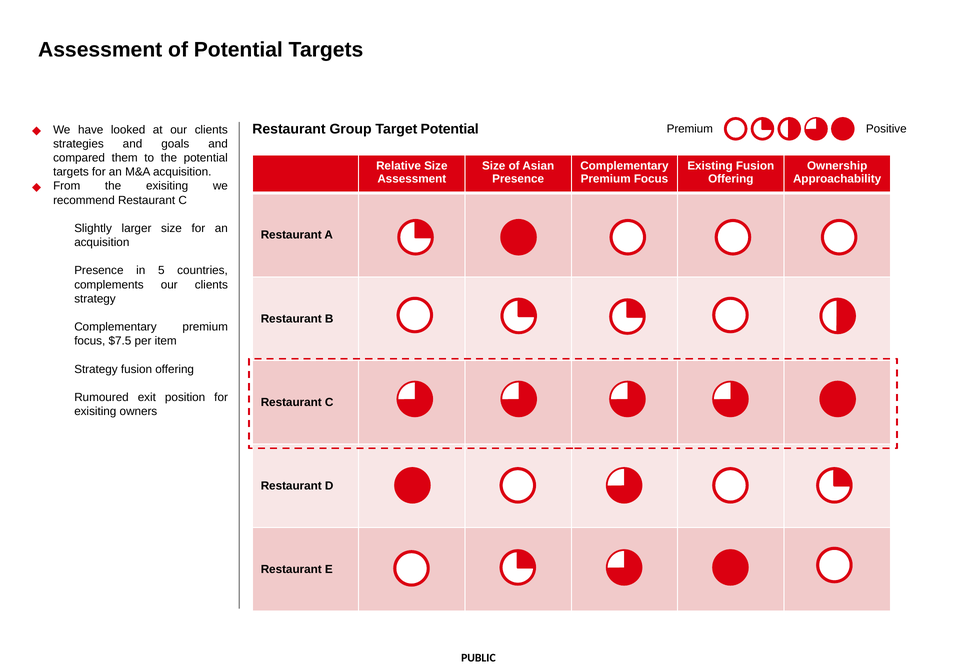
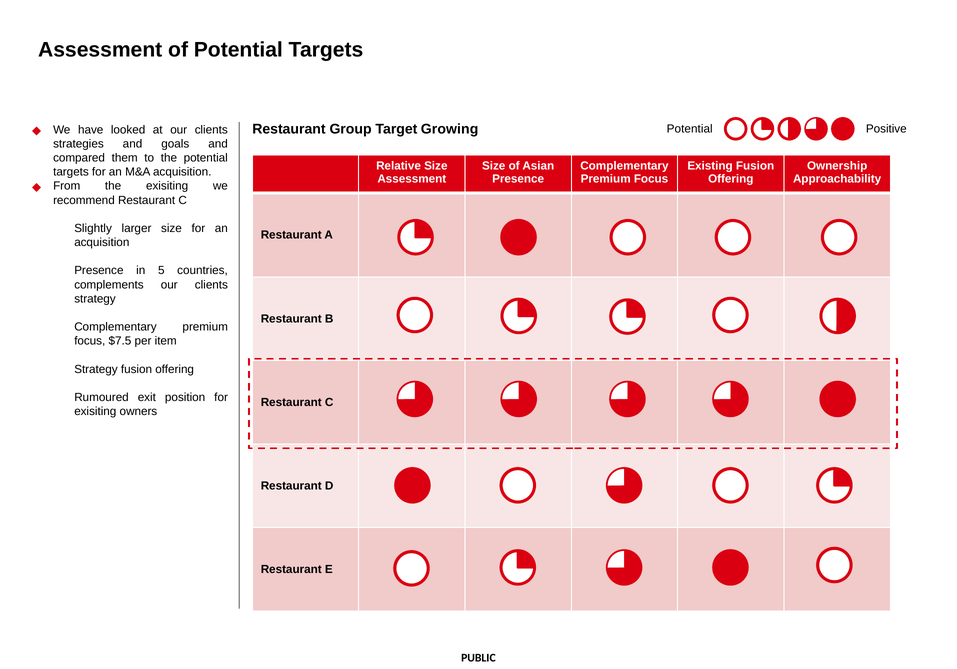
Target Potential: Potential -> Growing (450, 129)
Premium: Premium -> Potential (690, 129)
